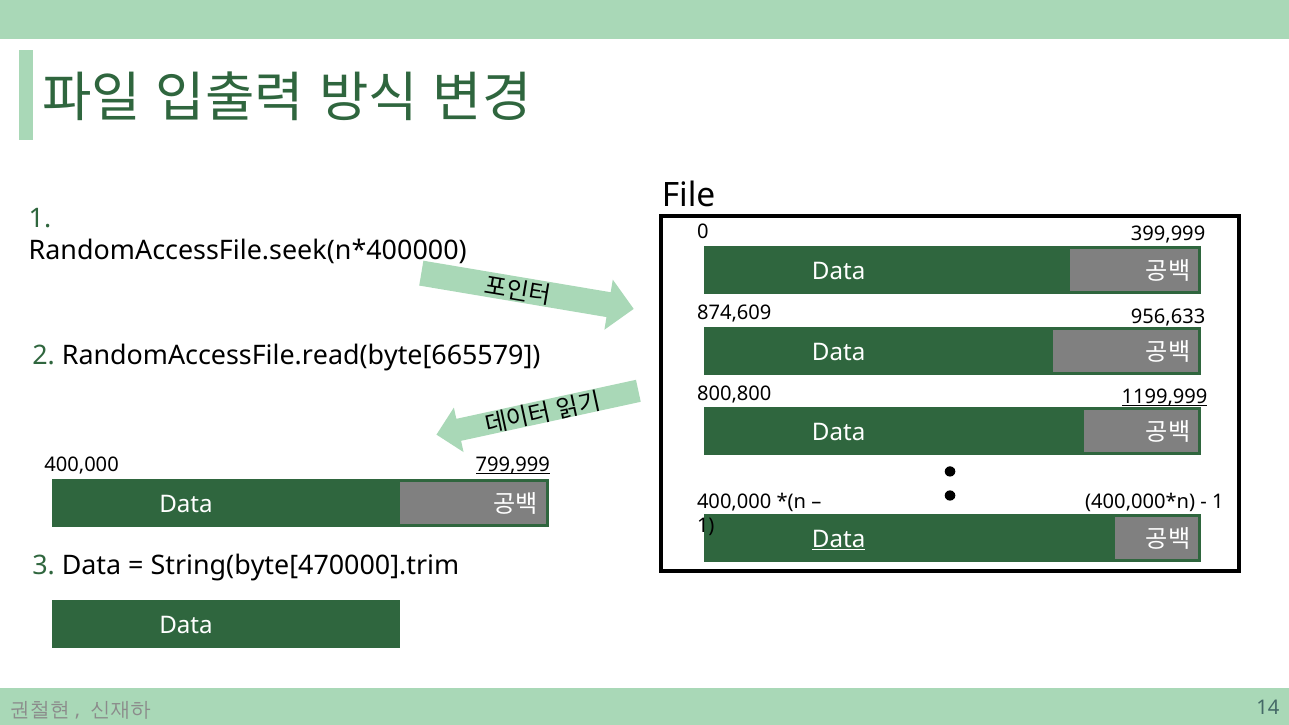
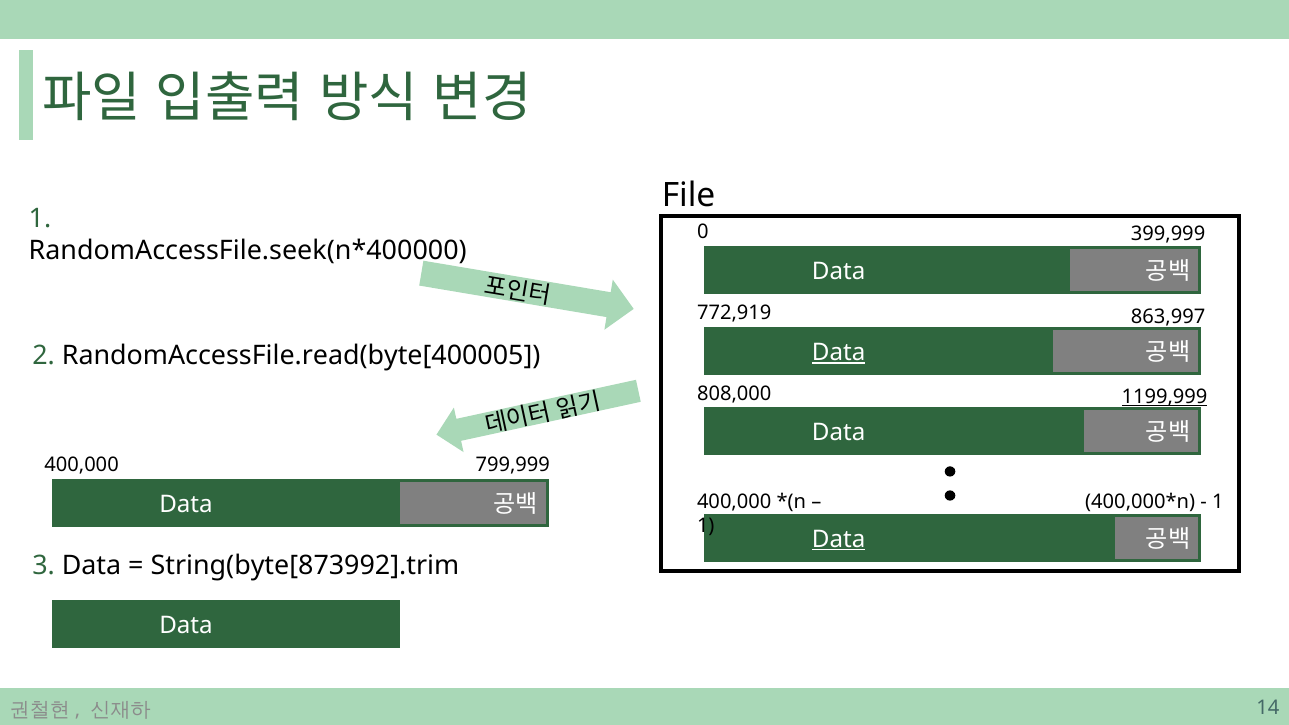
874,609: 874,609 -> 772,919 (734, 313)
956,633: 956,633 -> 863,997 (1168, 317)
Data underline: none -> present (839, 353)
RandomAccessFile.read(byte[665579: RandomAccessFile.read(byte[665579 -> RandomAccessFile.read(byte[400005 (301, 356)
800,800: 800,800 -> 808,000 (734, 394)
799,999 underline: present -> none (513, 465)
String(byte[470000].trim: String(byte[470000].trim -> String(byte[873992].trim (305, 566)
